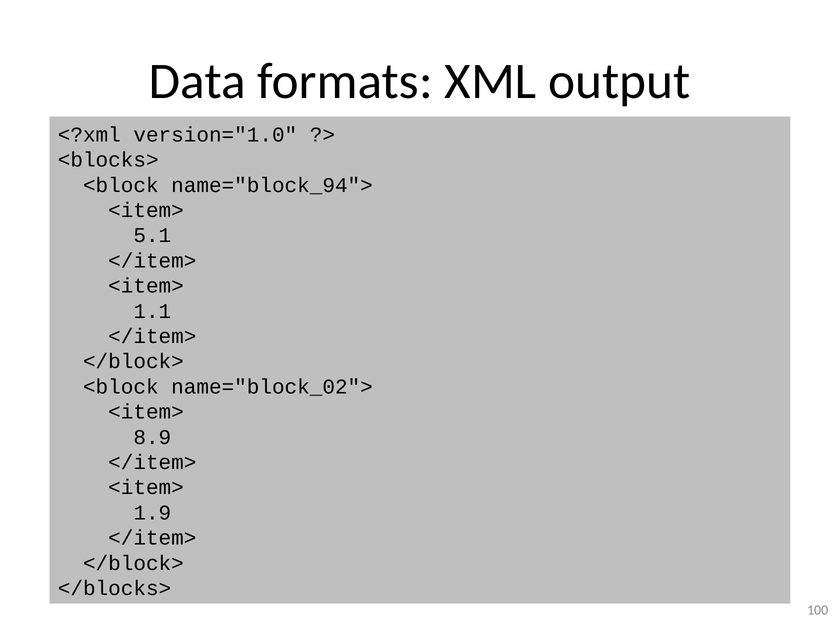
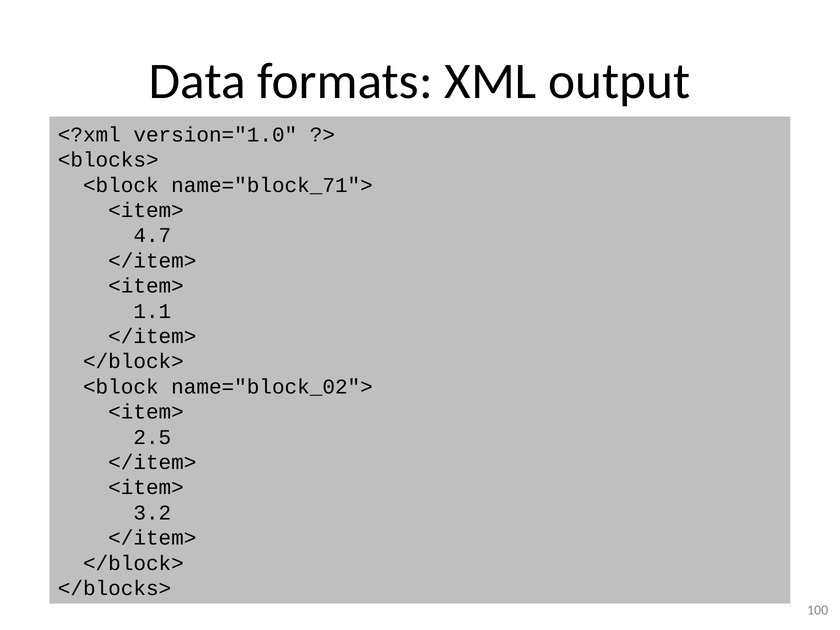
name="block_94">: name="block_94"> -> name="block_71"> (272, 185)
5.1: 5.1 -> 4.7 (152, 236)
8.9: 8.9 -> 2.5 (152, 437)
1.9: 1.9 -> 3.2 (152, 513)
